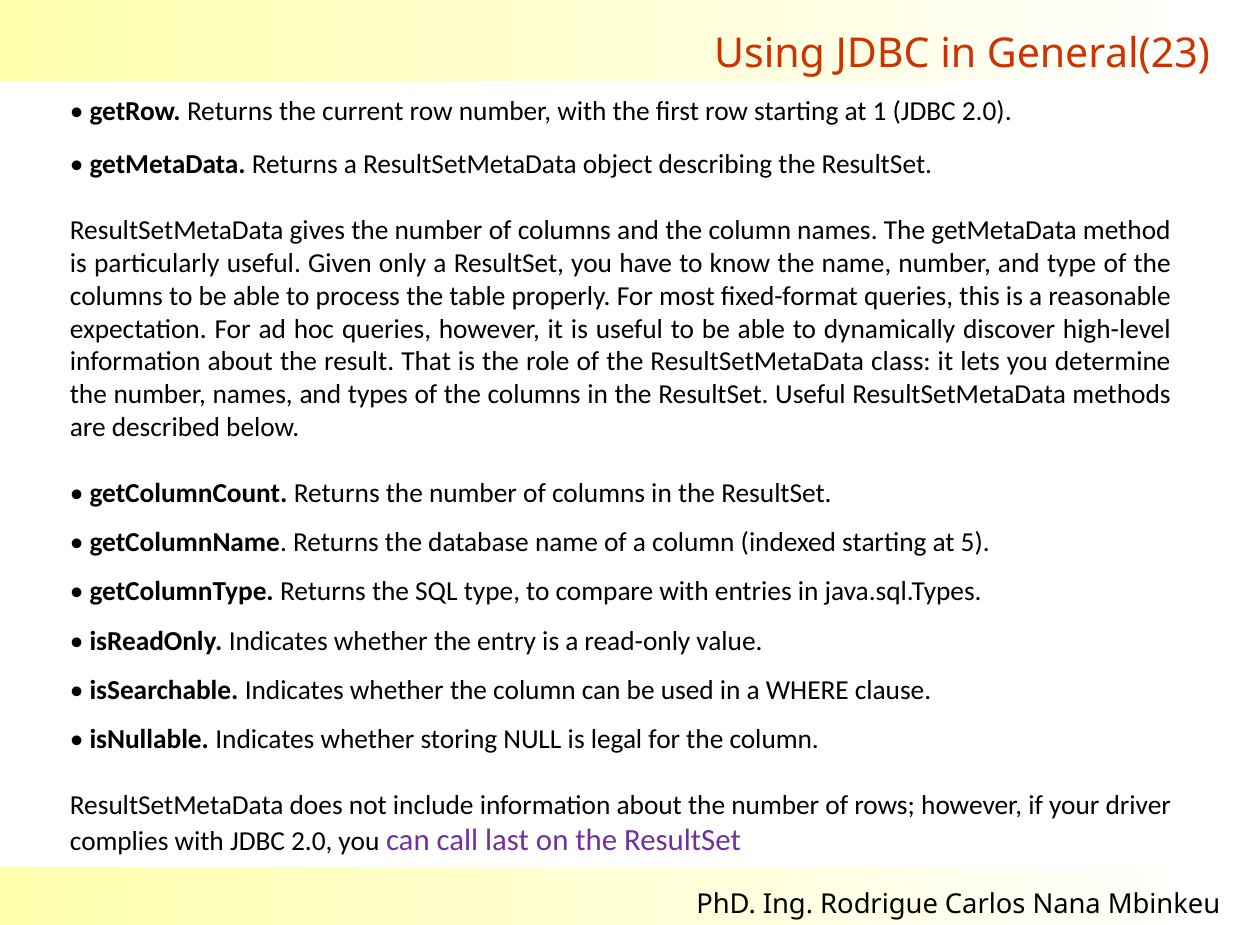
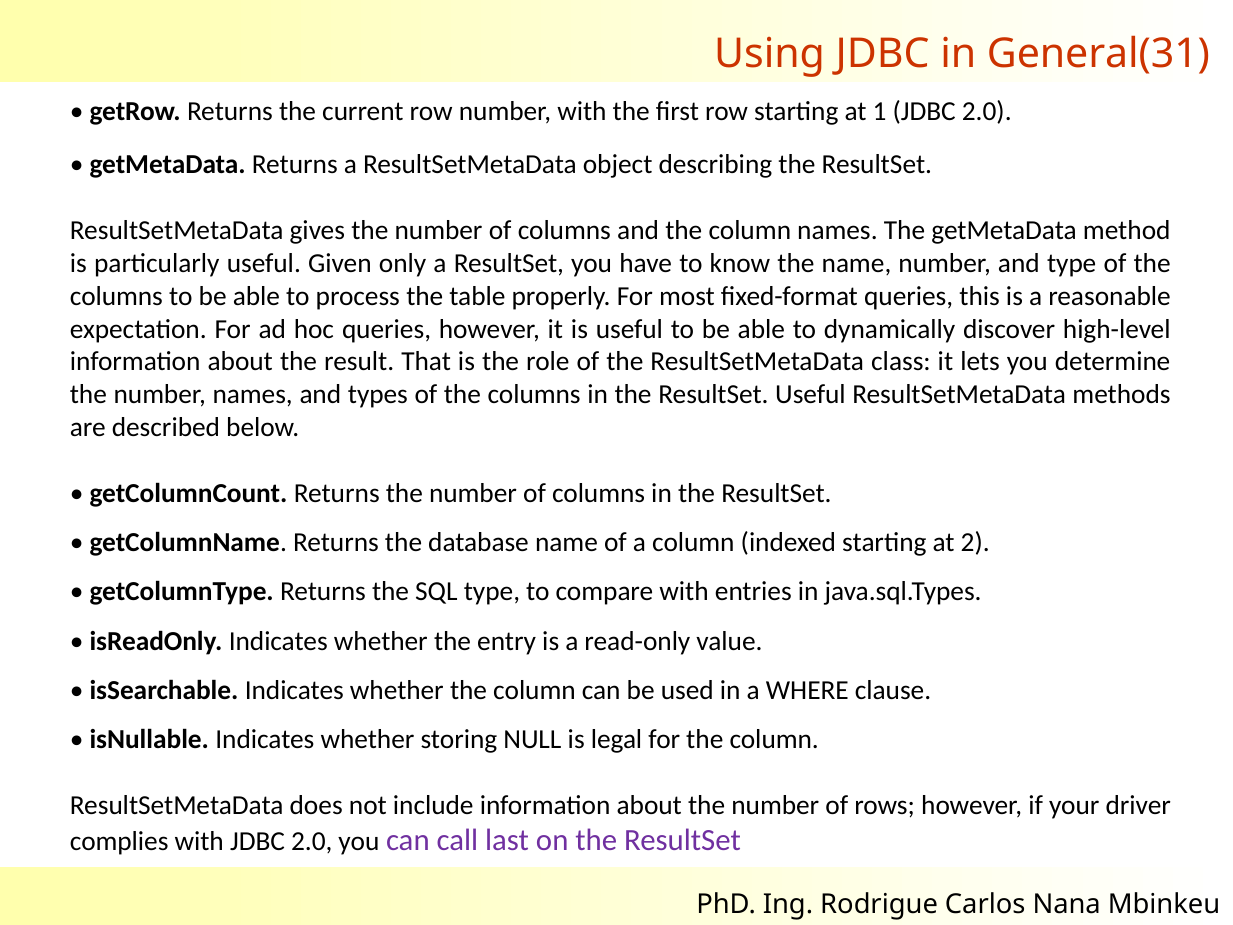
General(23: General(23 -> General(31 (1098, 54)
5: 5 -> 2 (975, 542)
